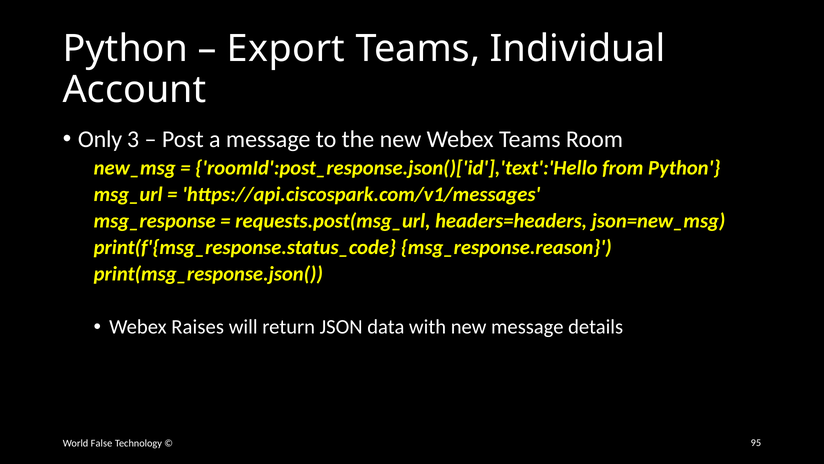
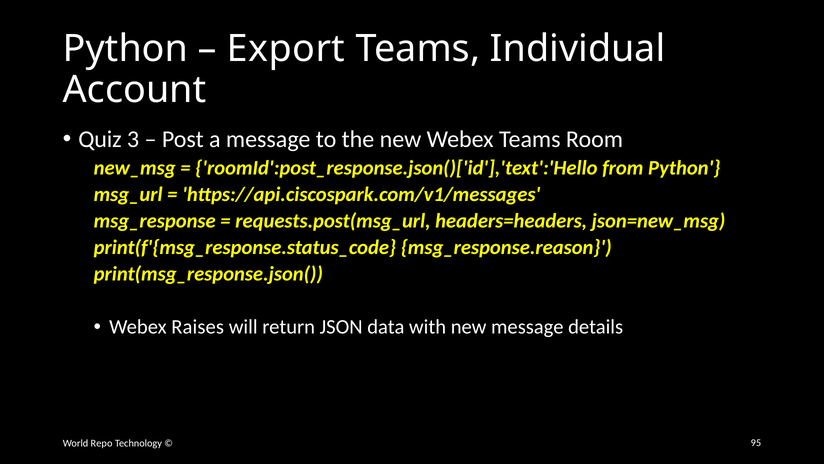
Only: Only -> Quiz (100, 139)
False: False -> Repo (102, 443)
